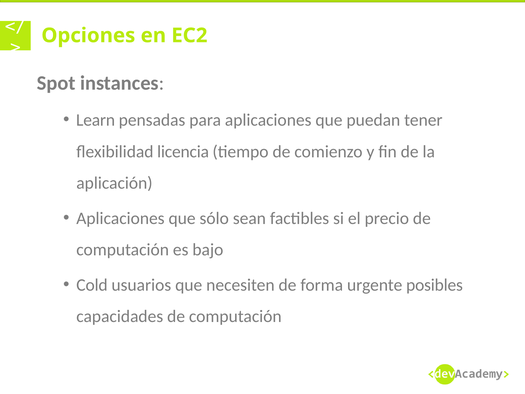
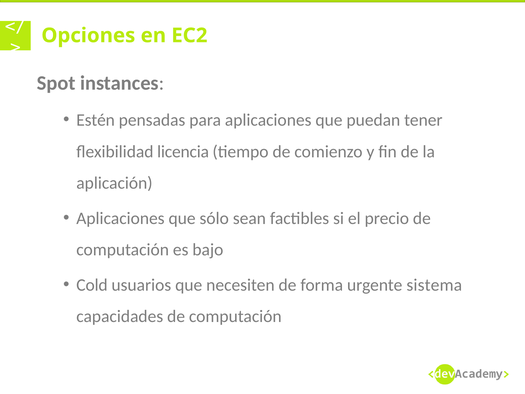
Learn: Learn -> Estén (96, 120)
posibles: posibles -> sistema (434, 285)
